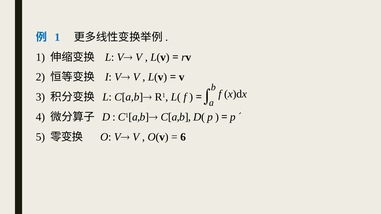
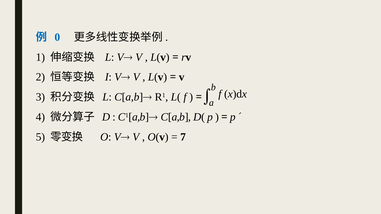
1: 1 -> 0 (57, 37)
6: 6 -> 7 (183, 137)
